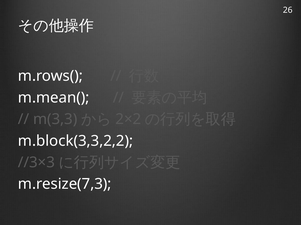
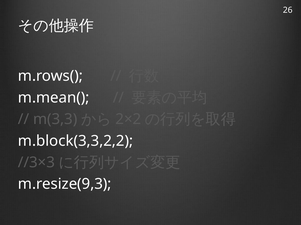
m.resize(7,3: m.resize(7,3 -> m.resize(9,3 (65, 185)
